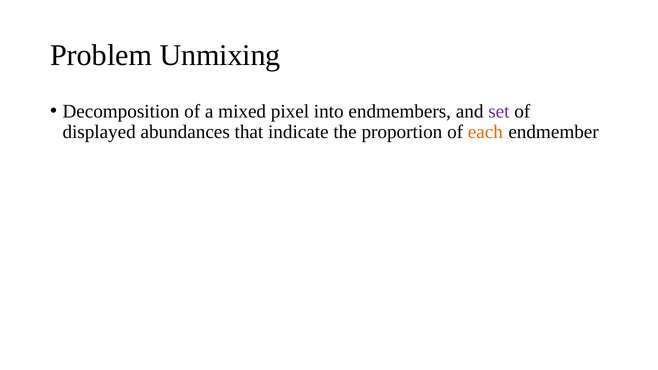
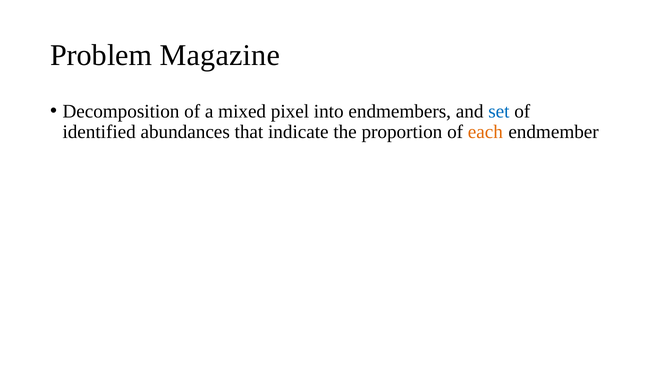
Unmixing: Unmixing -> Magazine (220, 55)
set colour: purple -> blue (499, 111)
displayed: displayed -> identified (99, 132)
